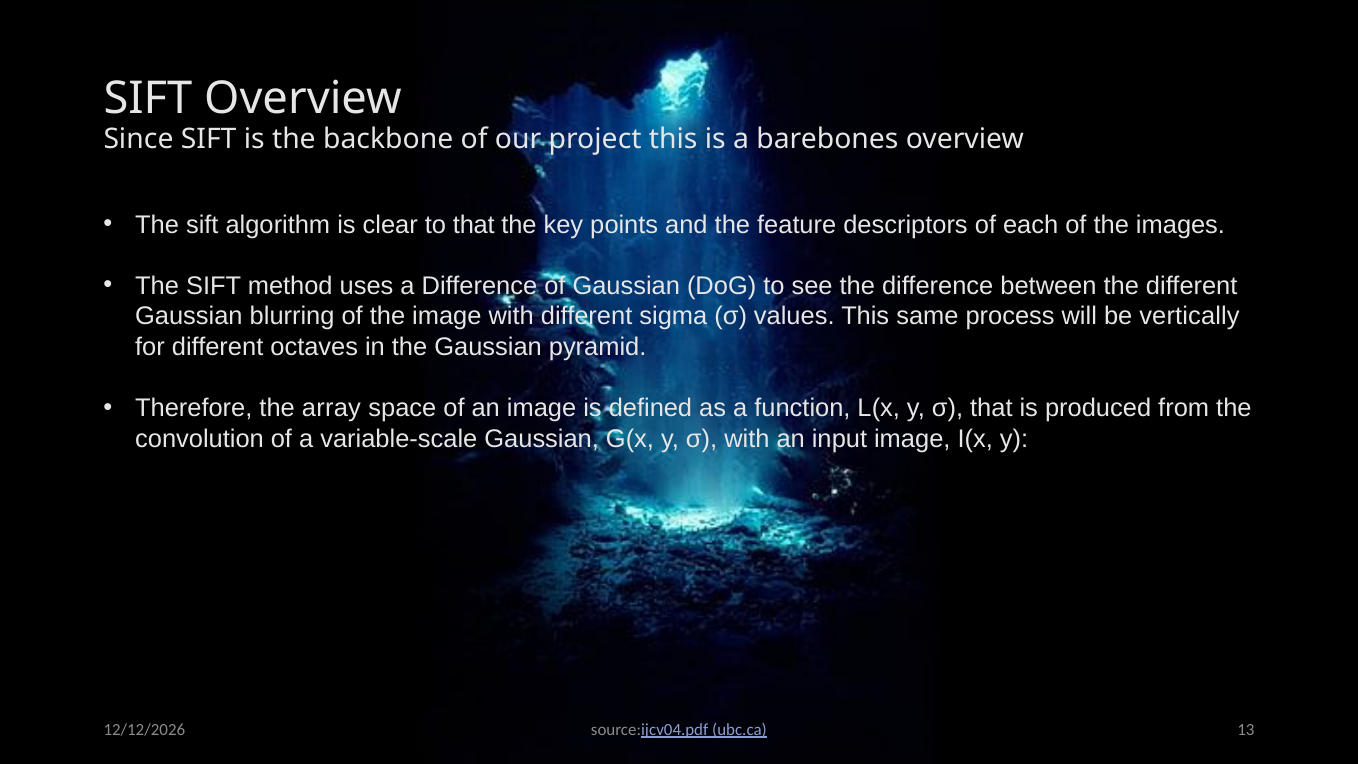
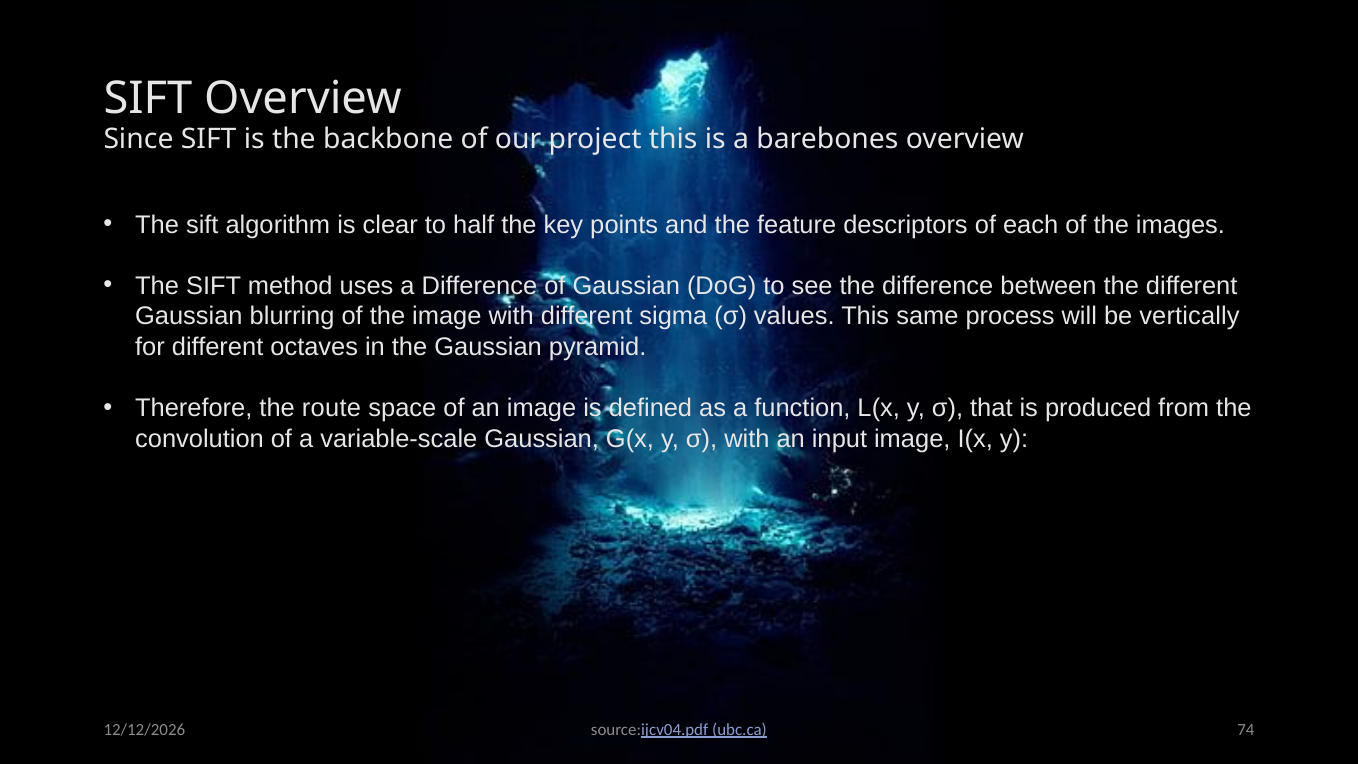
to that: that -> half (474, 225)
array: array -> route (331, 408)
13: 13 -> 74 (1246, 729)
